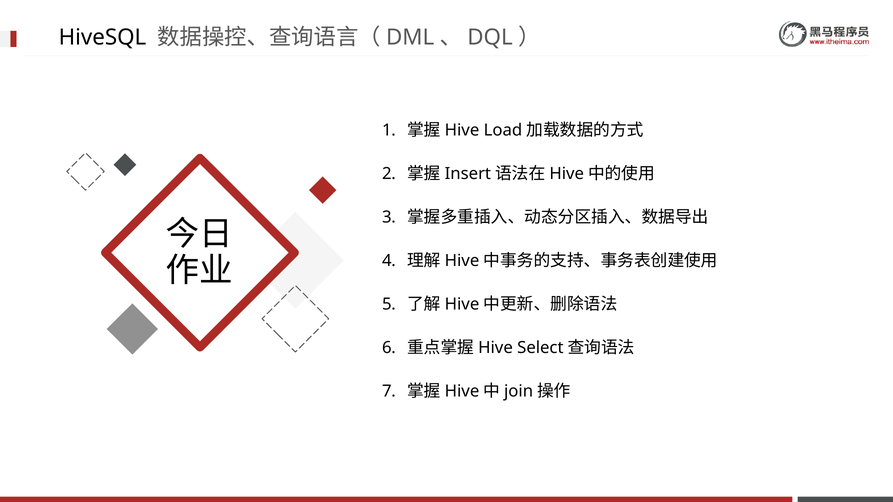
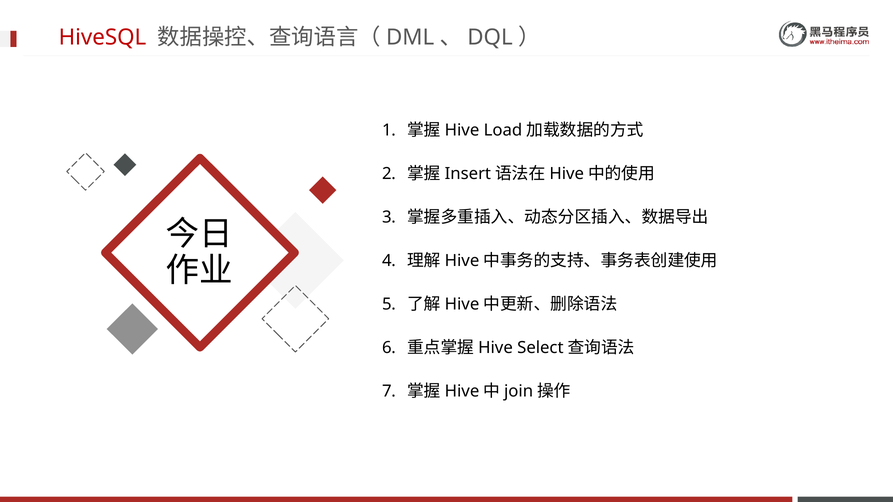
HiveSQL colour: black -> red (102, 38)
